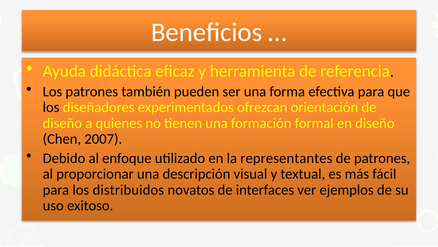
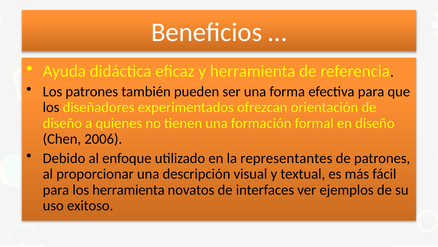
2007: 2007 -> 2006 (103, 139)
los distribuidos: distribuidos -> herramienta (128, 189)
